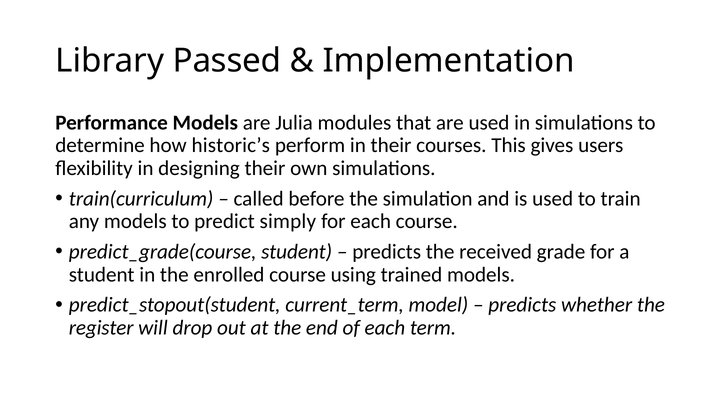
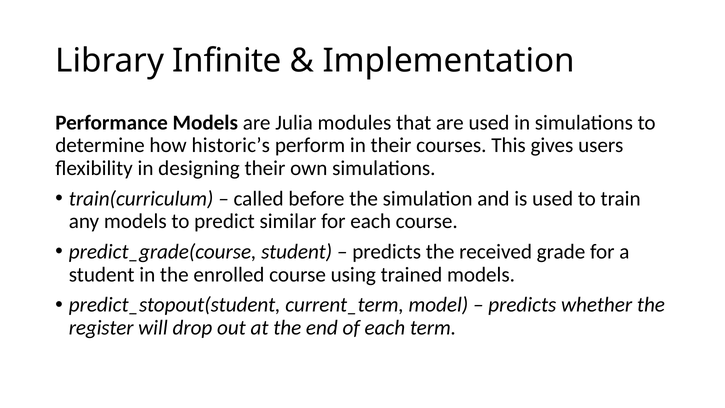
Passed: Passed -> Infinite (227, 61)
simply: simply -> similar (288, 221)
